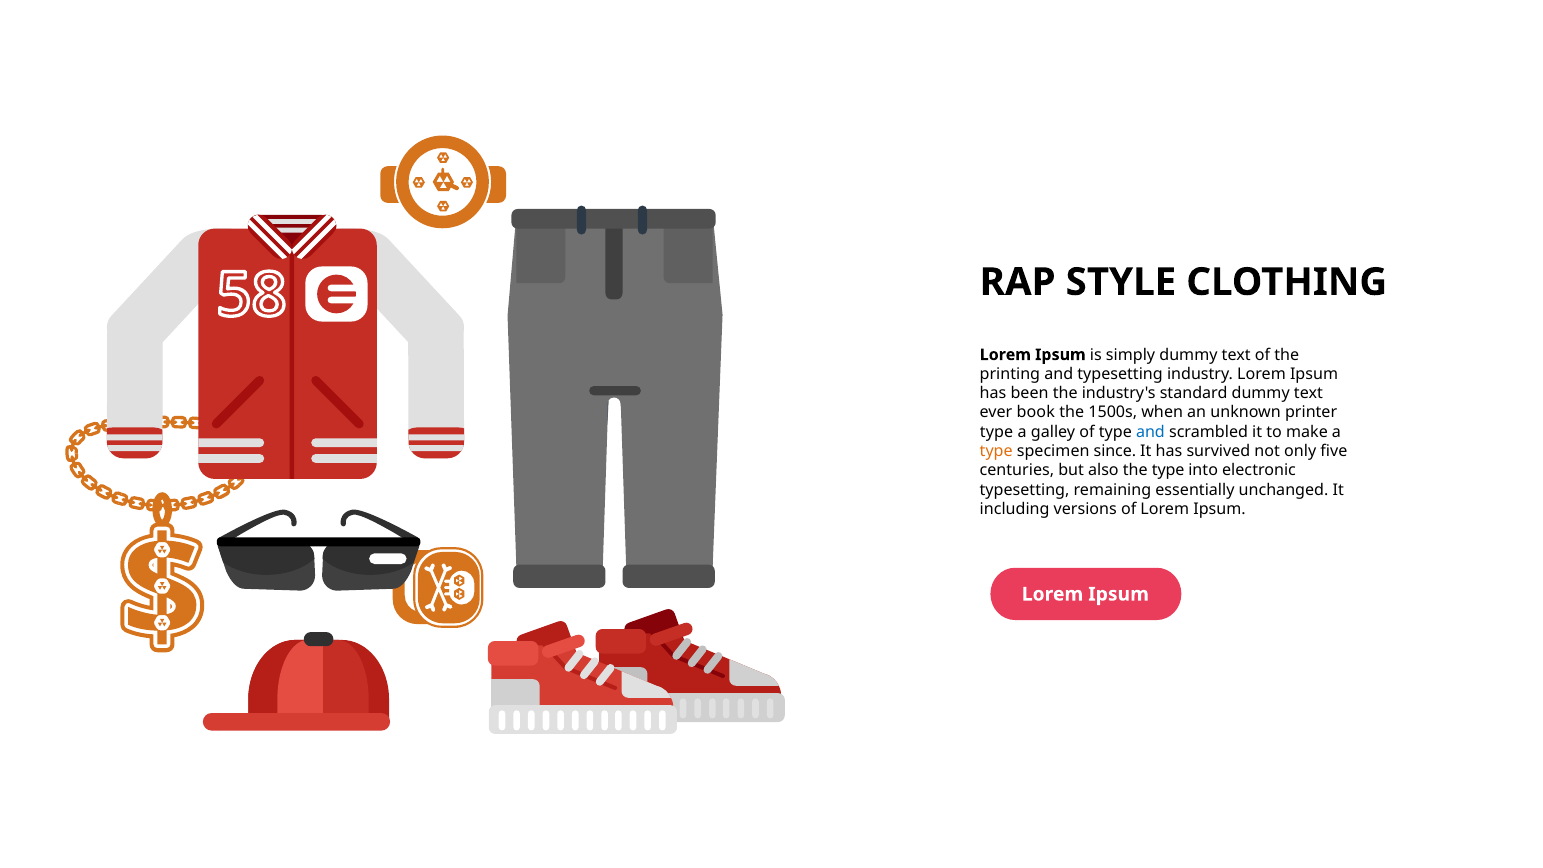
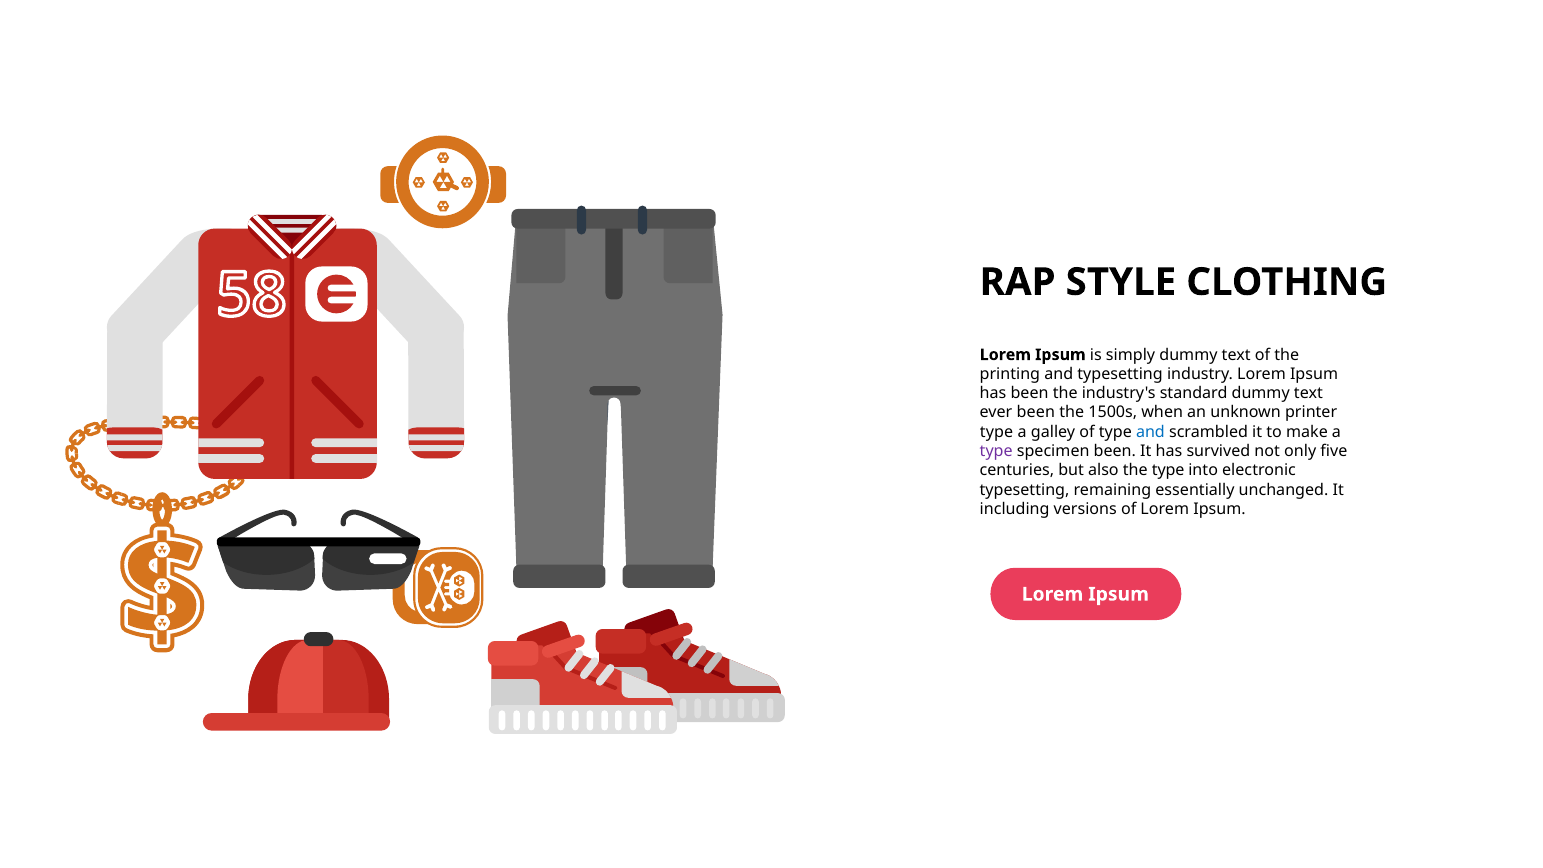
ever book: book -> been (1036, 413)
type colour: orange -> purple (996, 451)
specimen since: since -> been (1115, 451)
